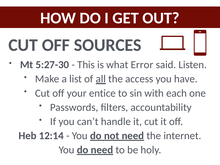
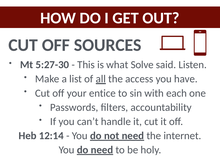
Error: Error -> Solve (142, 65)
